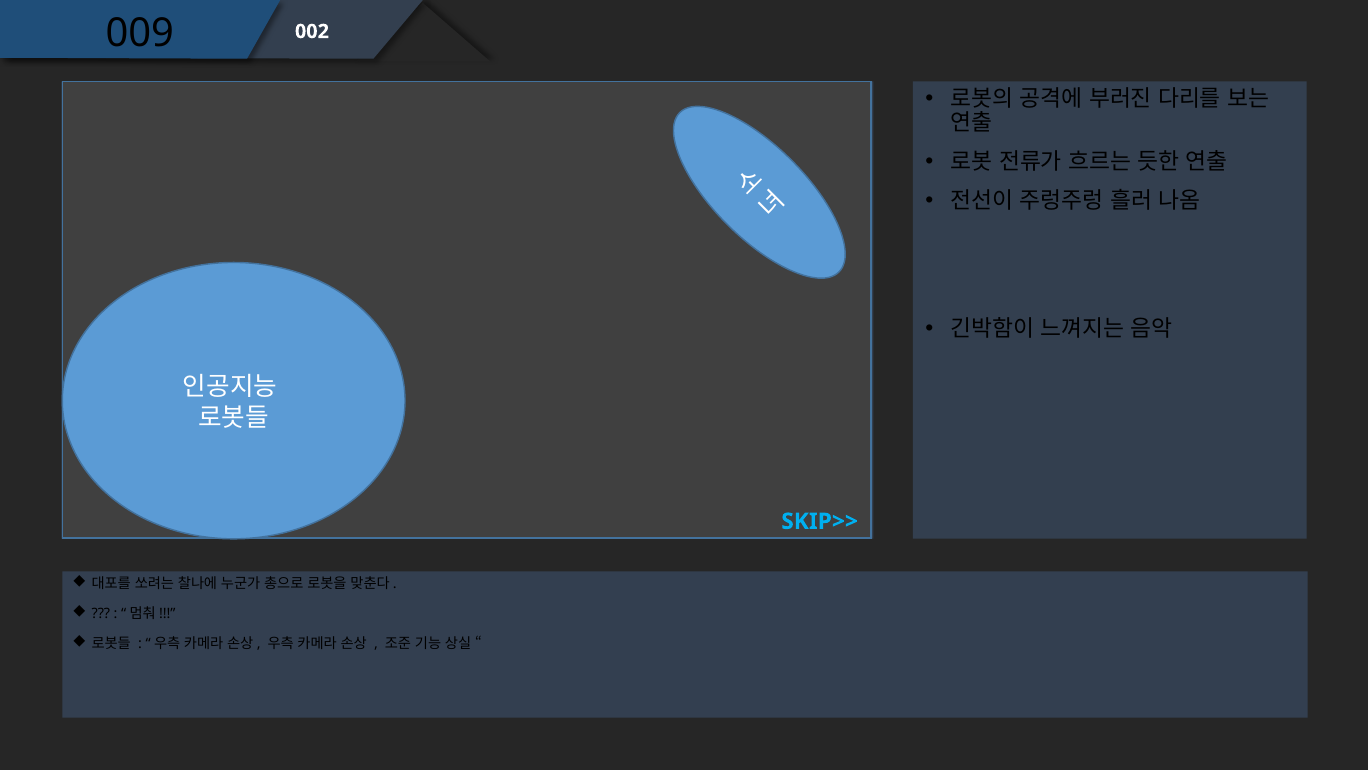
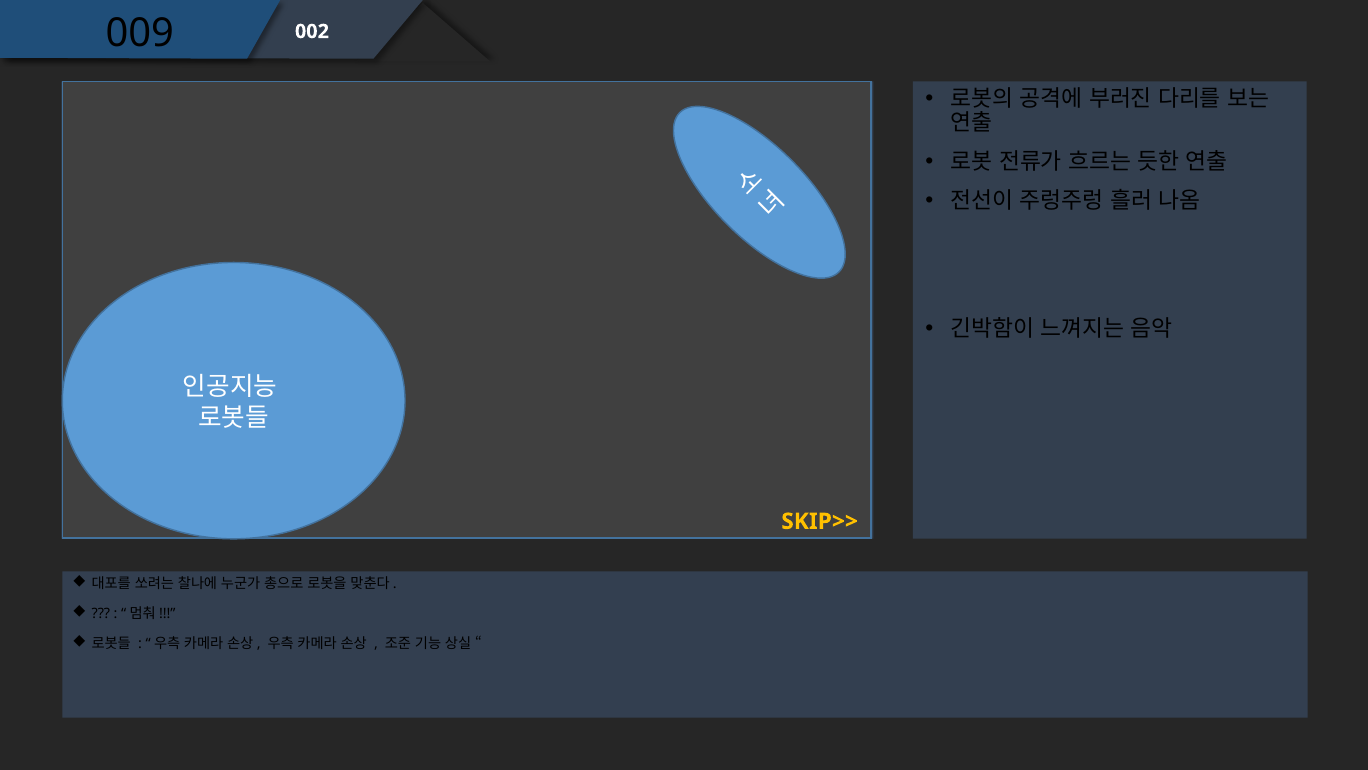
SKIP>> colour: light blue -> yellow (820, 521)
